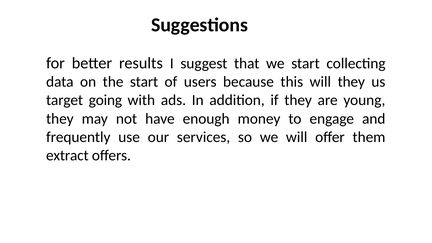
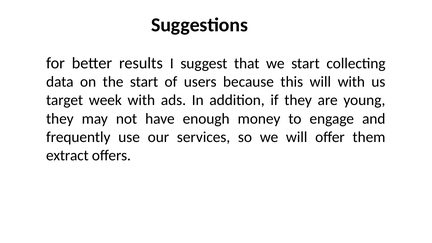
will they: they -> with (351, 82)
going: going -> week (105, 100)
